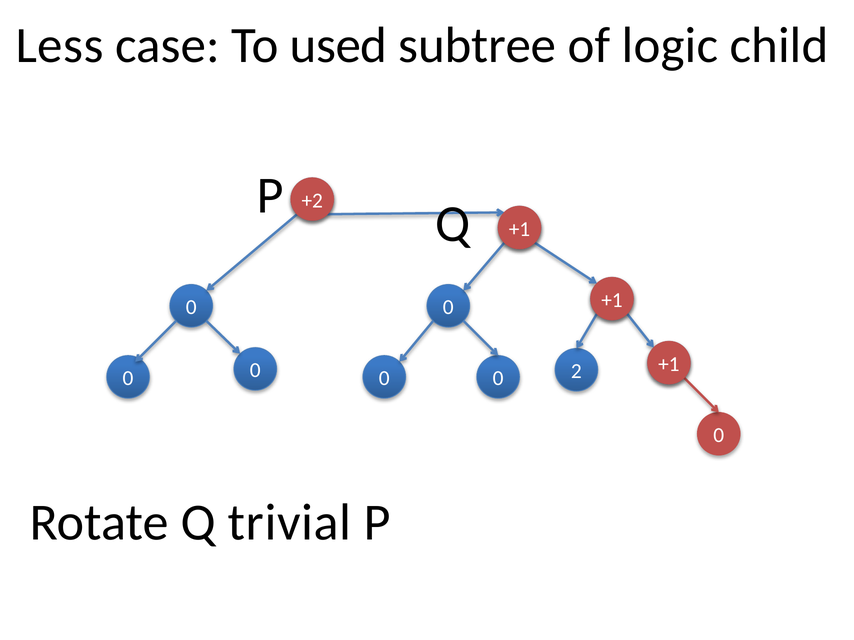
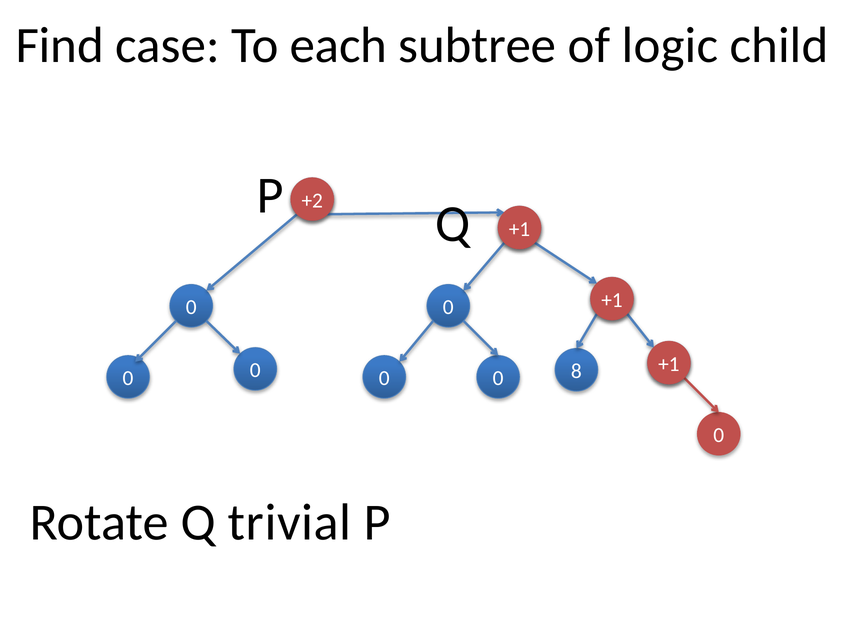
Less: Less -> Find (60, 46)
used: used -> each (338, 46)
2: 2 -> 8 (576, 372)
